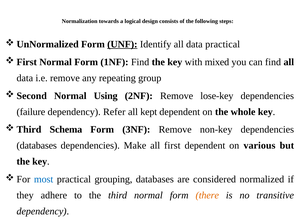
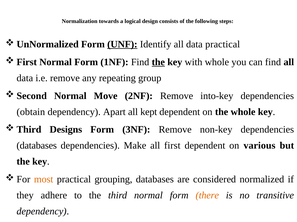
the underline: none -> present (158, 62)
with mixed: mixed -> whole (217, 62)
Using: Using -> Move (106, 96)
lose-key: lose-key -> into-key (217, 96)
failure: failure -> obtain (31, 112)
Refer: Refer -> Apart (114, 112)
Schema: Schema -> Designs (66, 130)
most colour: blue -> orange (44, 180)
